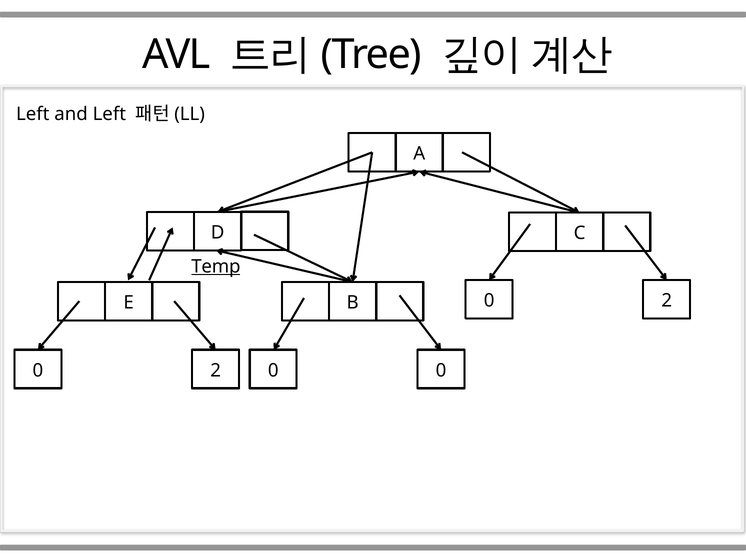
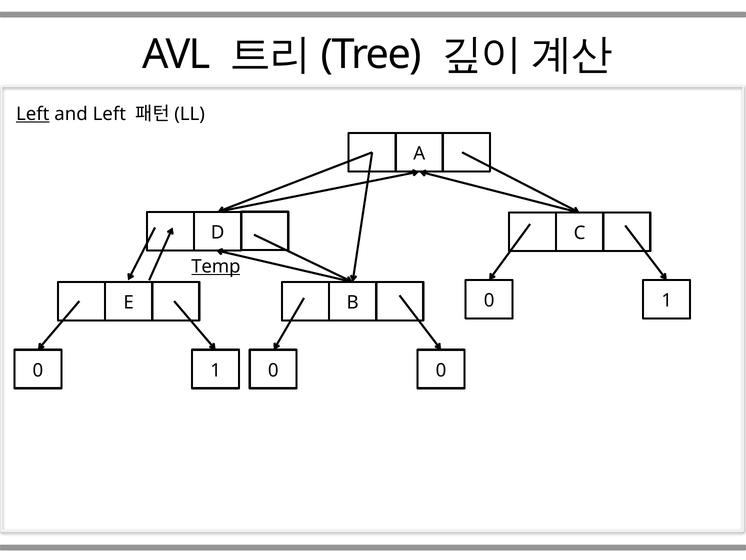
Left underline: none -> present (33, 114)
2: 2 -> 1 (667, 300)
2: 2 -> 1 (216, 370)
